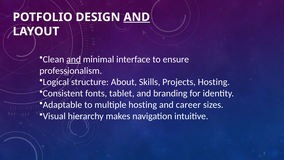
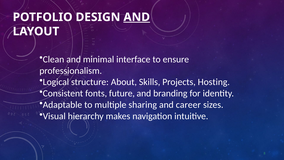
and underline: present -> none (74, 59)
tablet: tablet -> future (122, 93)
multiple hosting: hosting -> sharing (143, 105)
